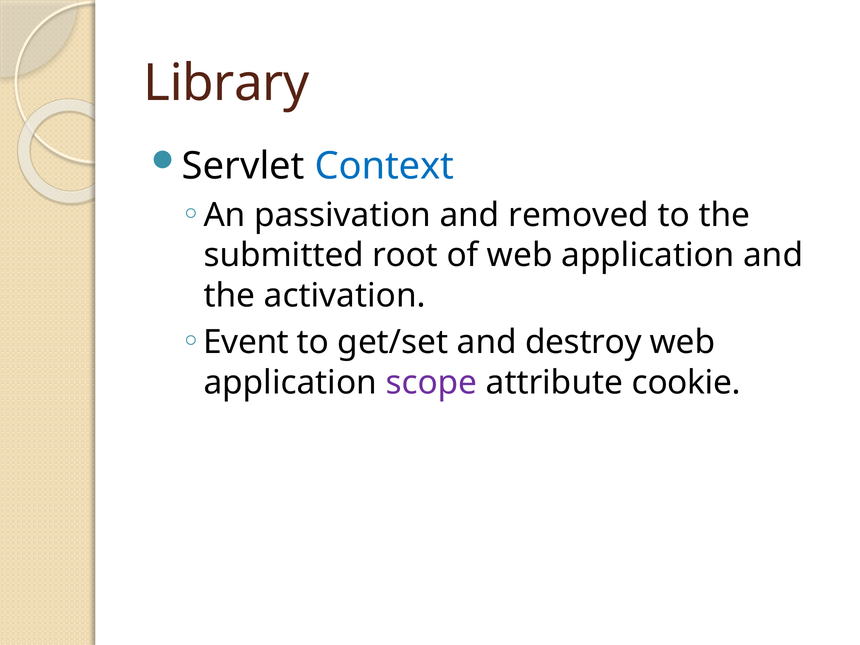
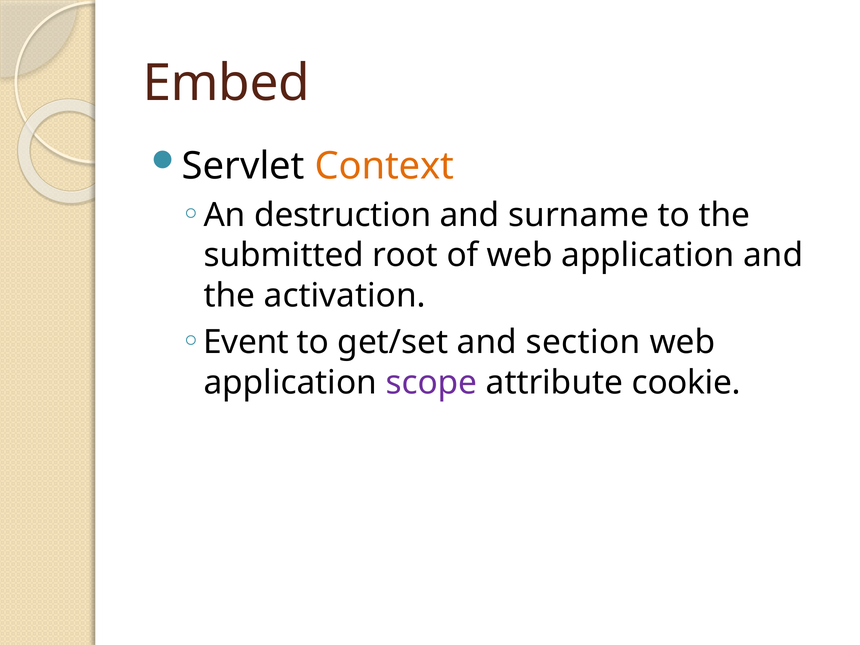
Library: Library -> Embed (226, 83)
Context colour: blue -> orange (384, 166)
passivation: passivation -> destruction (343, 215)
removed: removed -> surname (579, 215)
destroy: destroy -> section (583, 342)
